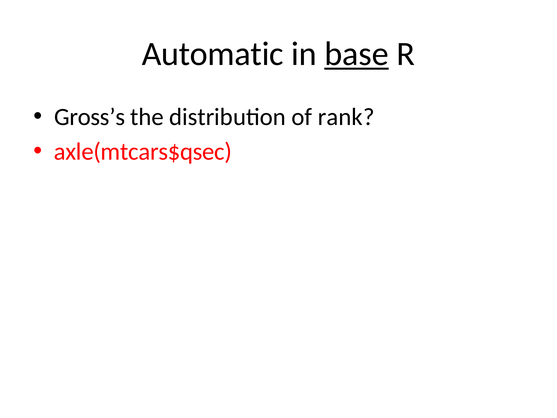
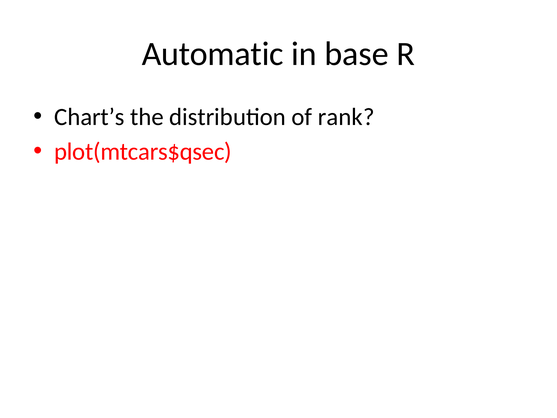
base underline: present -> none (357, 54)
Gross’s: Gross’s -> Chart’s (89, 117)
axle(mtcars$qsec: axle(mtcars$qsec -> plot(mtcars$qsec (143, 152)
